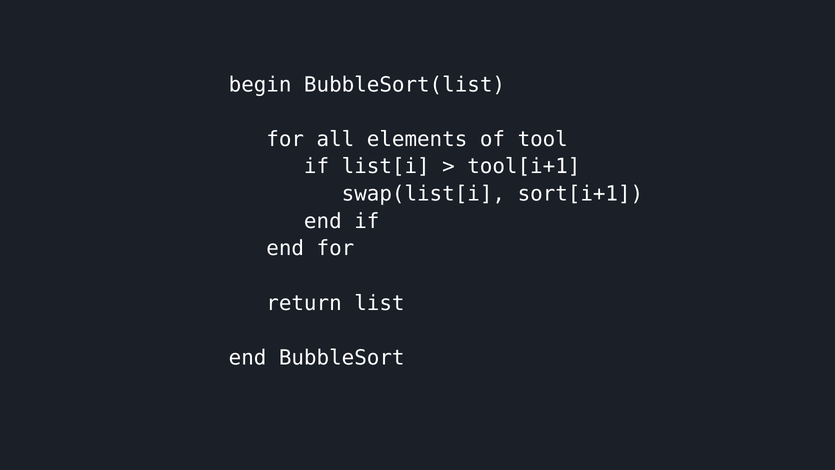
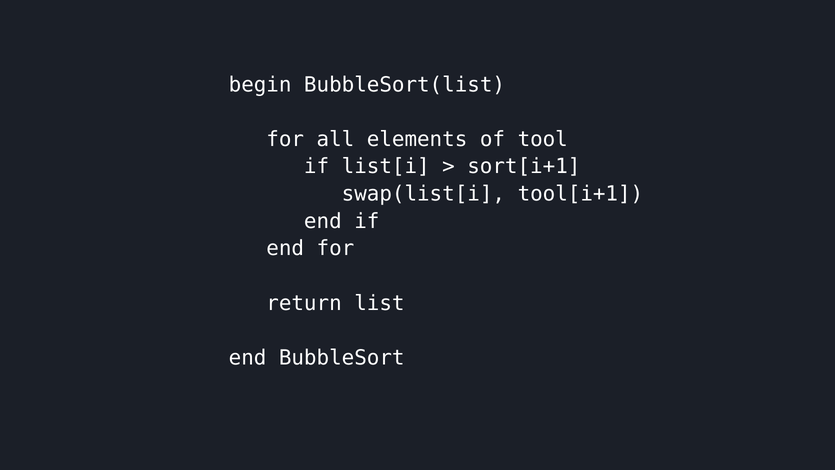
tool[i+1: tool[i+1 -> sort[i+1 (524, 166)
sort[i+1: sort[i+1 -> tool[i+1 (580, 194)
